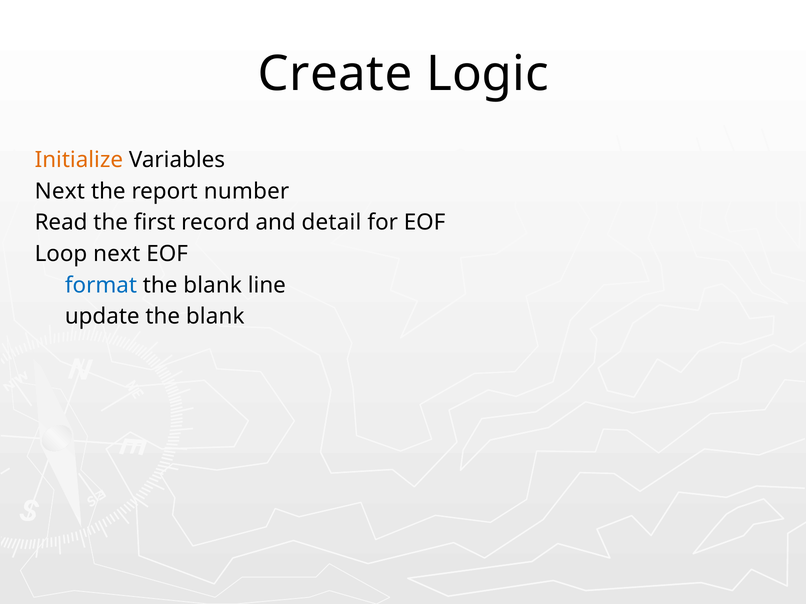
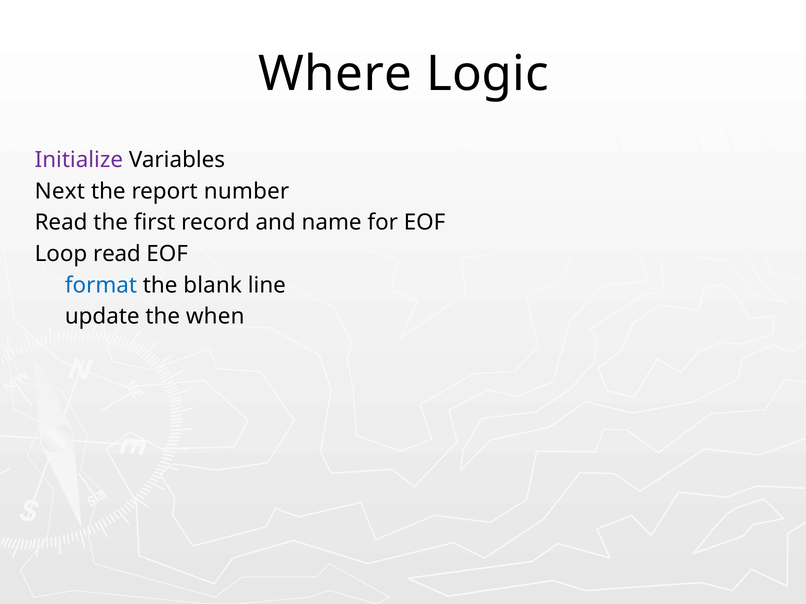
Create: Create -> Where (335, 74)
Initialize colour: orange -> purple (79, 160)
detail: detail -> name (332, 223)
Loop next: next -> read (117, 254)
update the blank: blank -> when (215, 317)
